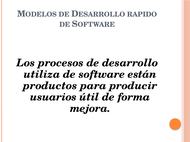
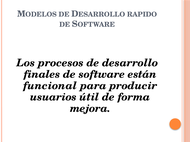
utiliza: utiliza -> finales (42, 75)
productos: productos -> funcional (50, 86)
